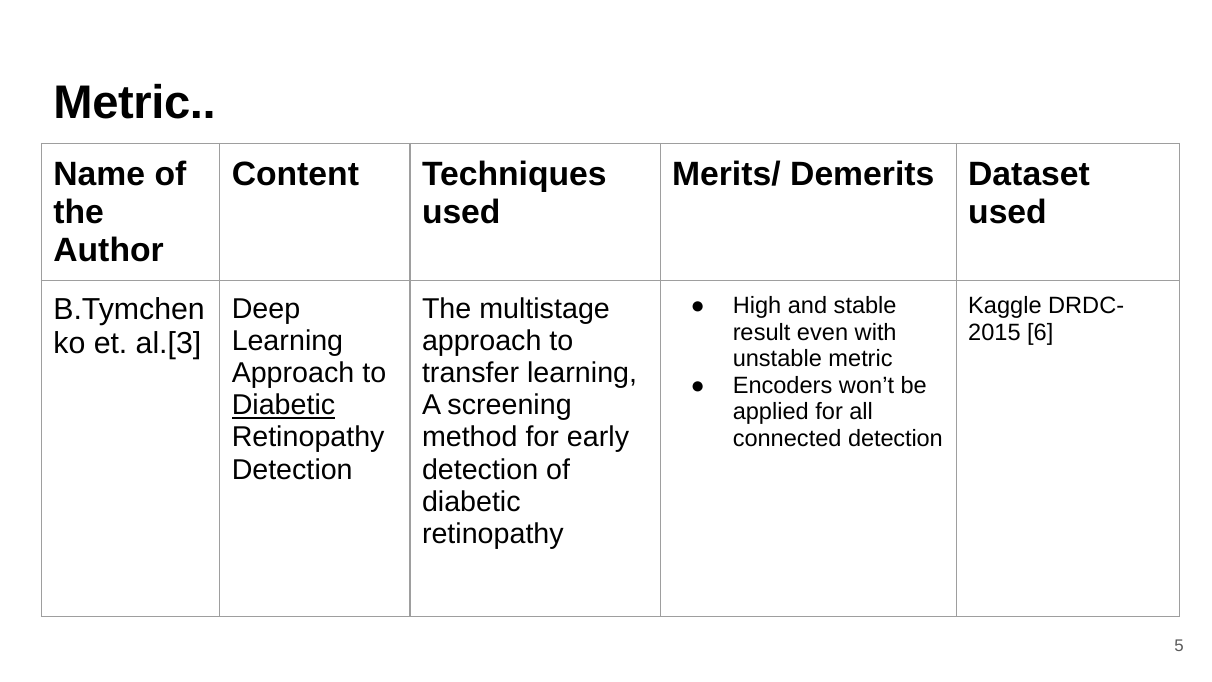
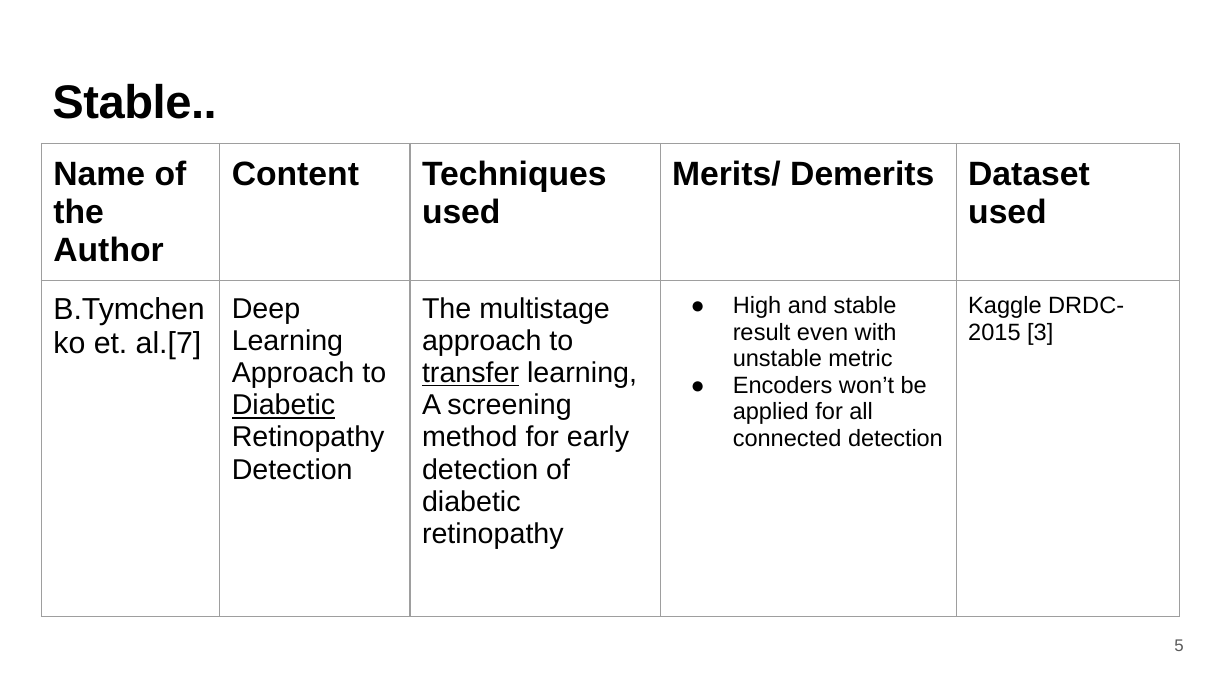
Metric: Metric -> Stable (135, 103)
6: 6 -> 3 (1040, 332)
al.[3: al.[3 -> al.[7 (168, 344)
transfer underline: none -> present (471, 373)
